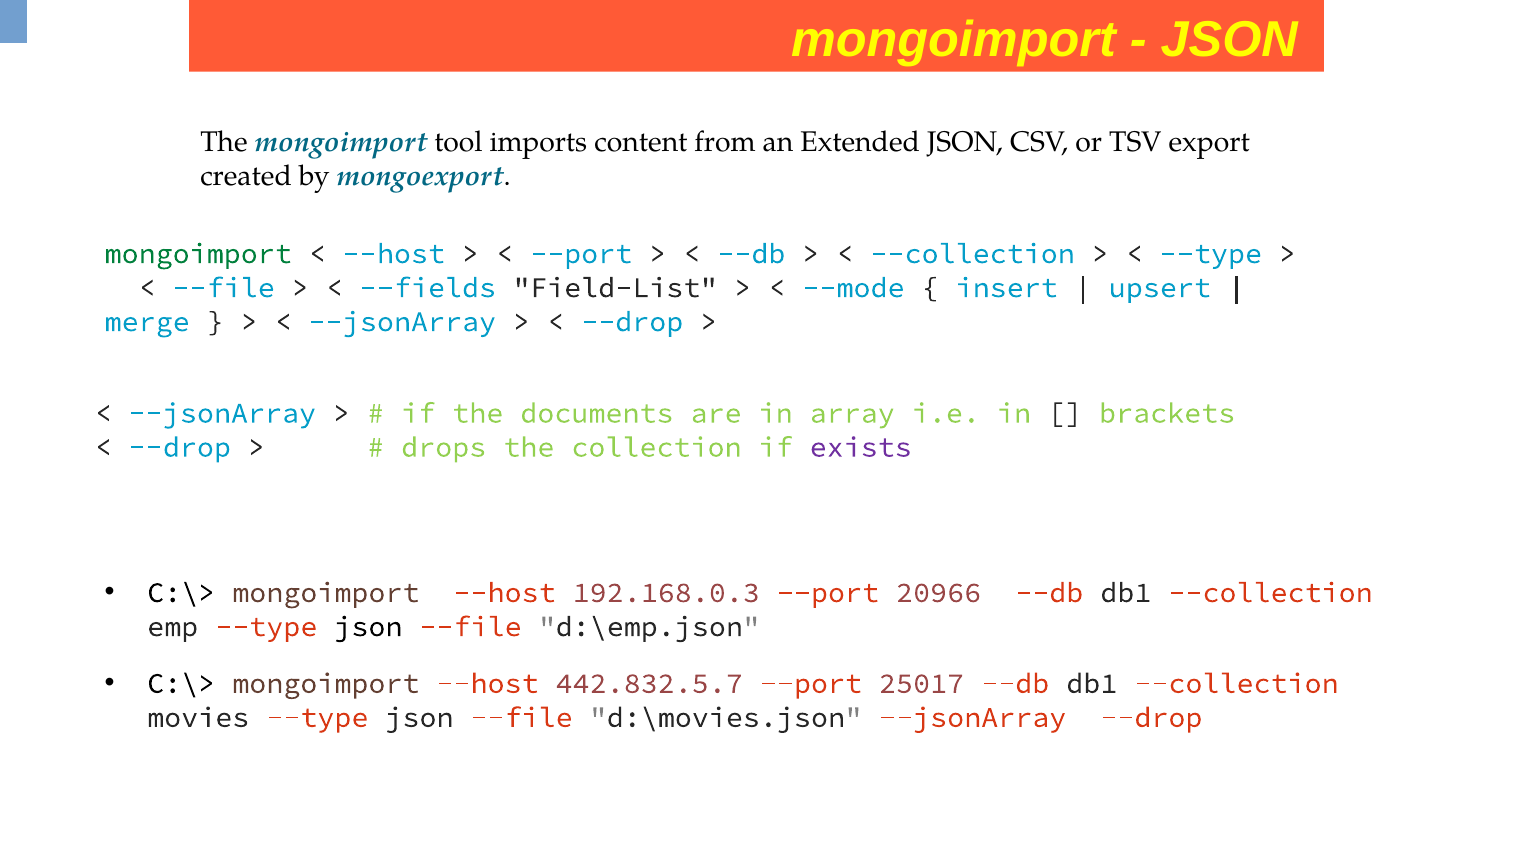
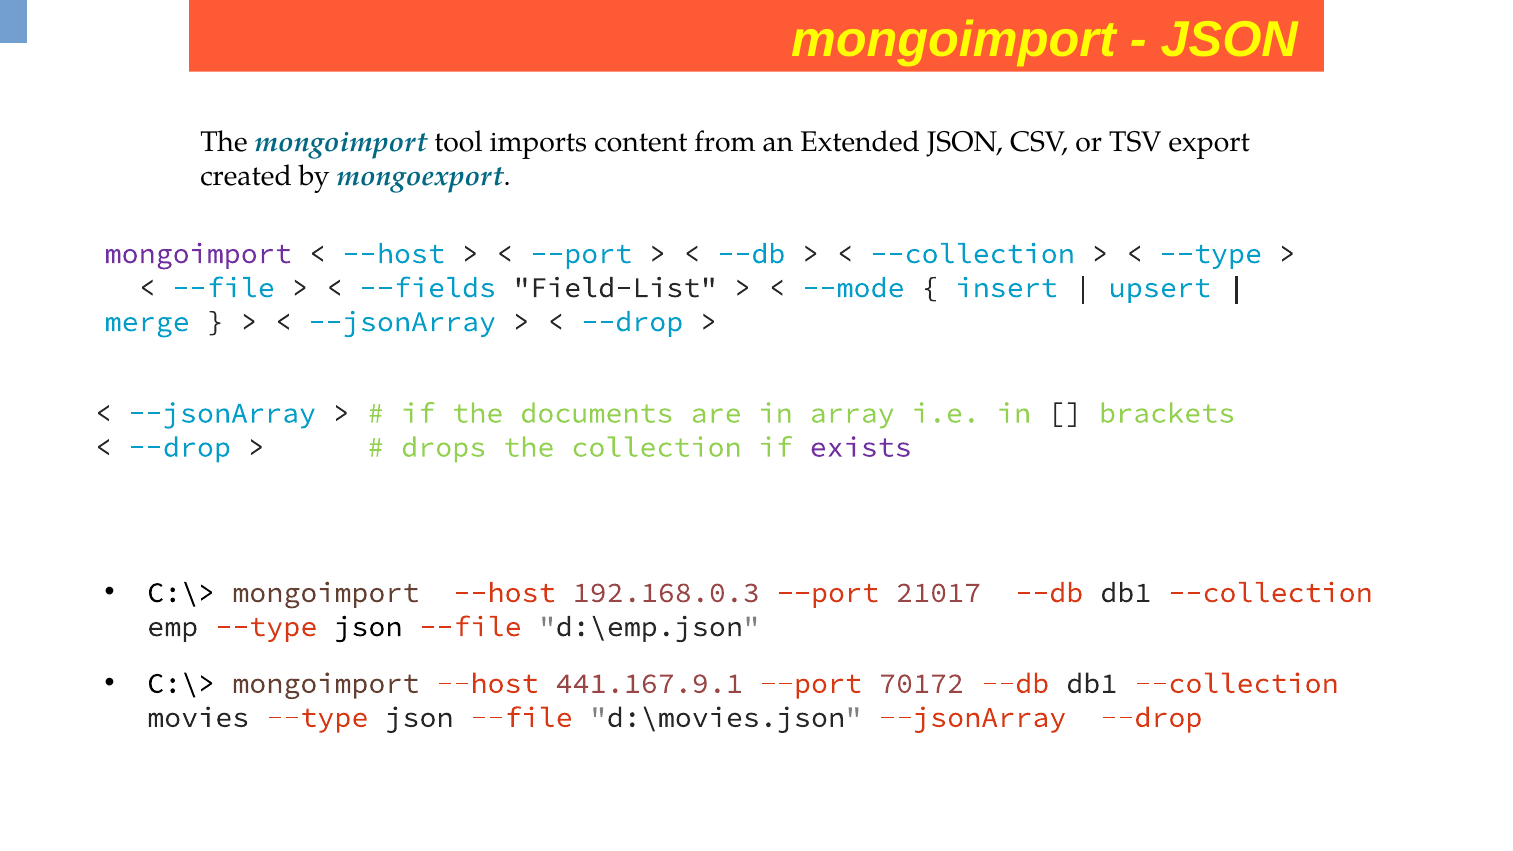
mongoimport colour: green -> purple (198, 254)
20966: 20966 -> 21017 (939, 593)
442.832.5.7: 442.832.5.7 -> 441.167.9.1 (649, 683)
25017: 25017 -> 70172 (922, 683)
